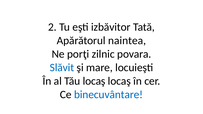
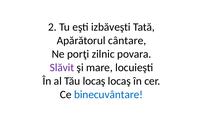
izbăvitor: izbăvitor -> izbăveşti (111, 27)
naintea: naintea -> cântare (127, 41)
Slăvit colour: blue -> purple (62, 68)
